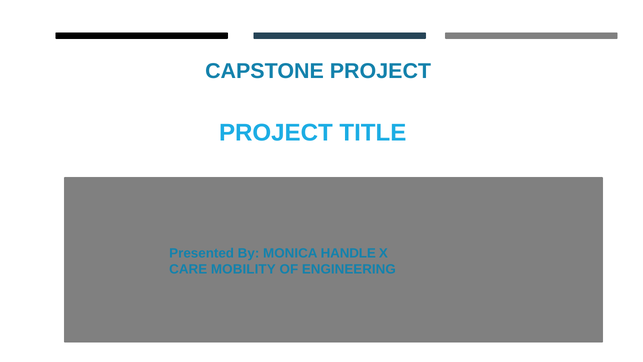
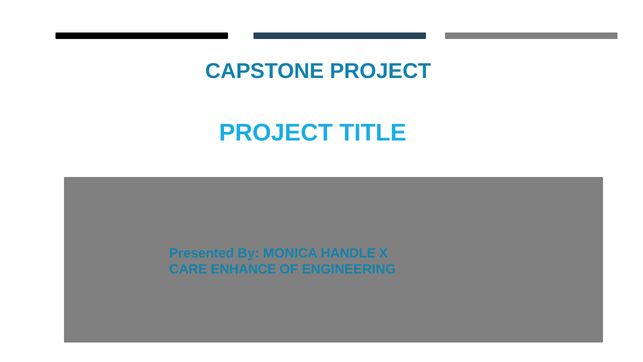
MOBILITY: MOBILITY -> ENHANCE (243, 269)
